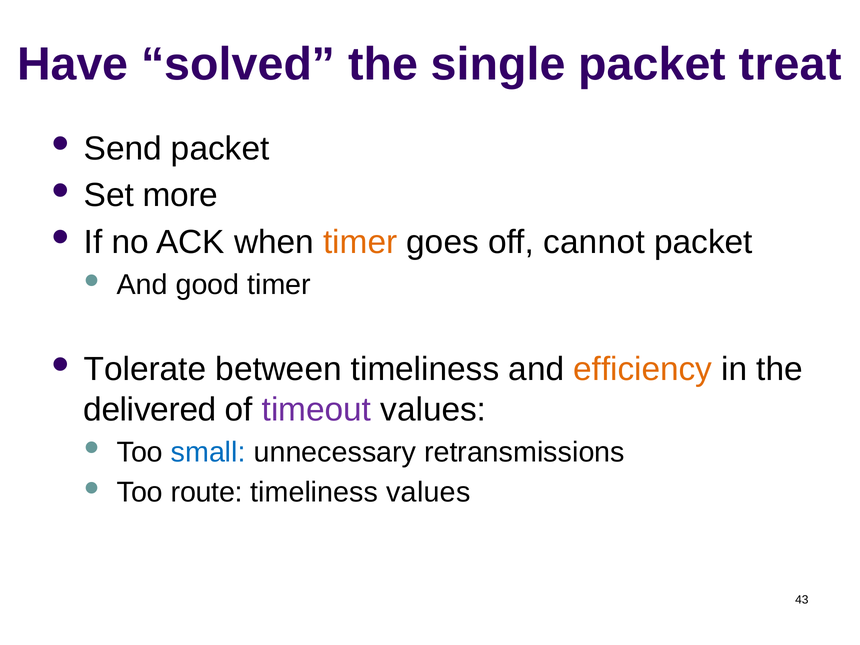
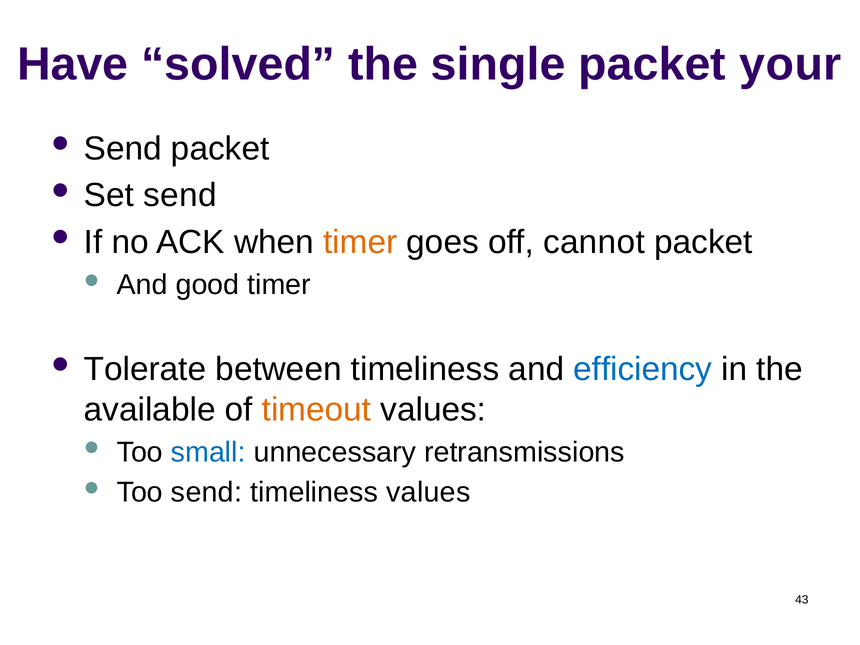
treat: treat -> your (790, 64)
Set more: more -> send (180, 195)
efficiency colour: orange -> blue (643, 369)
delivered: delivered -> available (150, 410)
timeout colour: purple -> orange (317, 410)
Too route: route -> send (207, 492)
